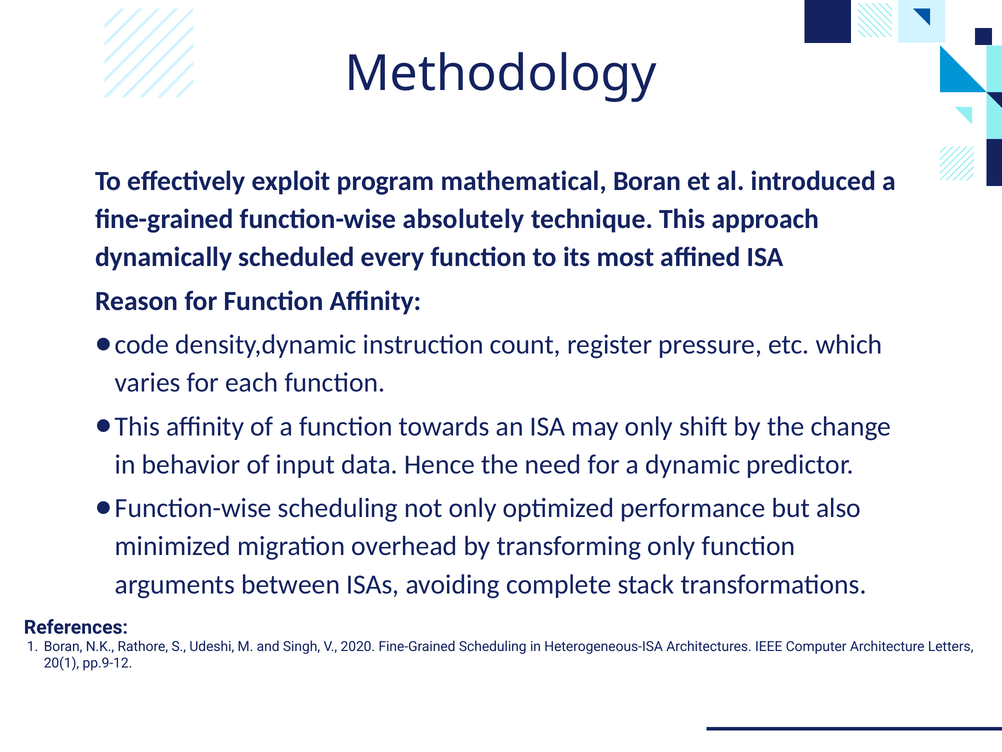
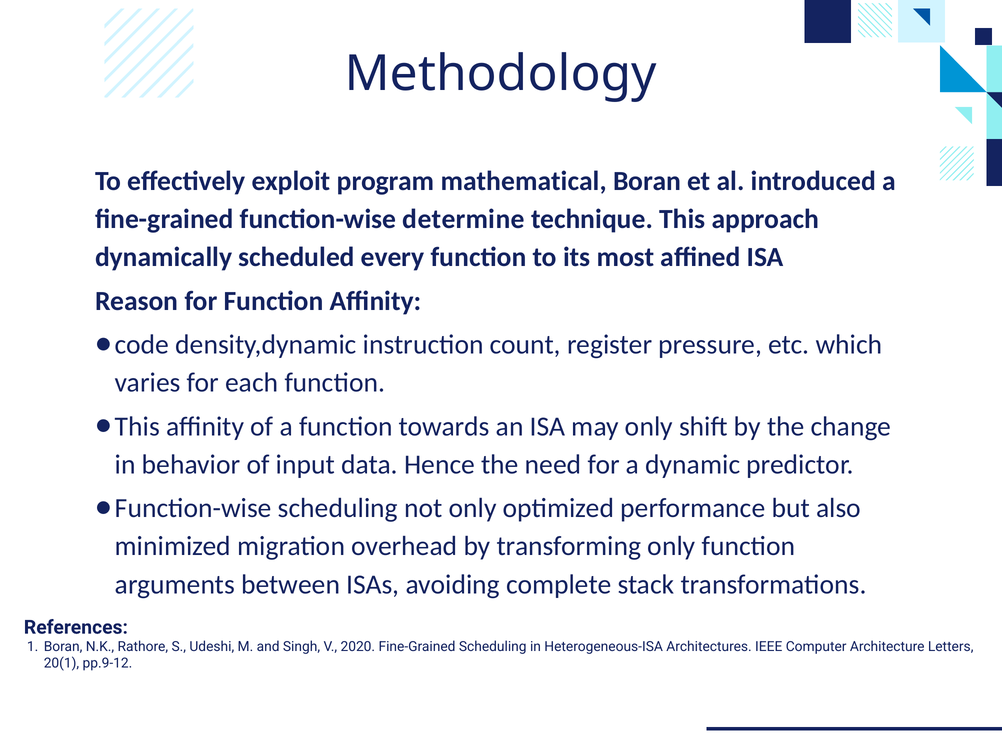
absolutely: absolutely -> determine (463, 219)
